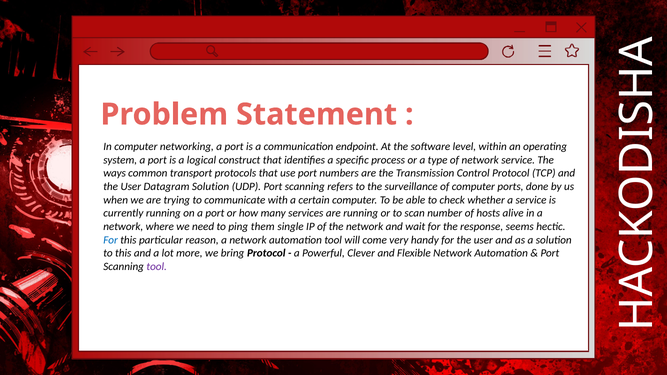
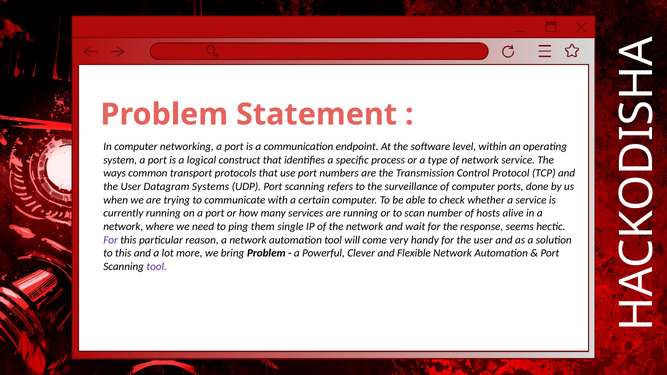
Datagram Solution: Solution -> Systems (211, 187)
For colour: blue -> purple (111, 240)
bring Protocol: Protocol -> Problem (266, 253)
